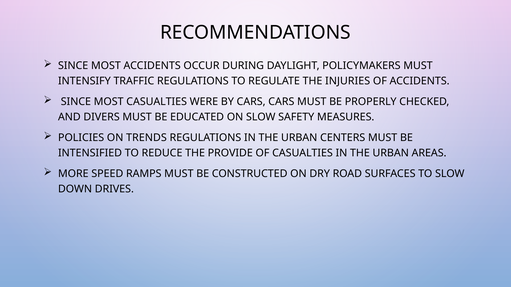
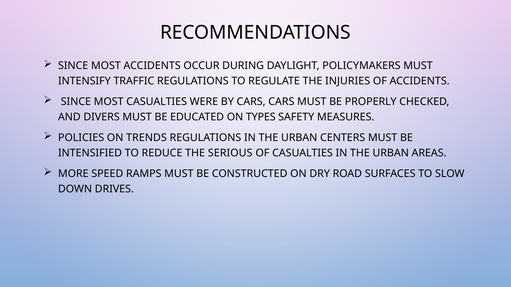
ON SLOW: SLOW -> TYPES (261, 117)
PROVIDE: PROVIDE -> SERIOUS (230, 153)
